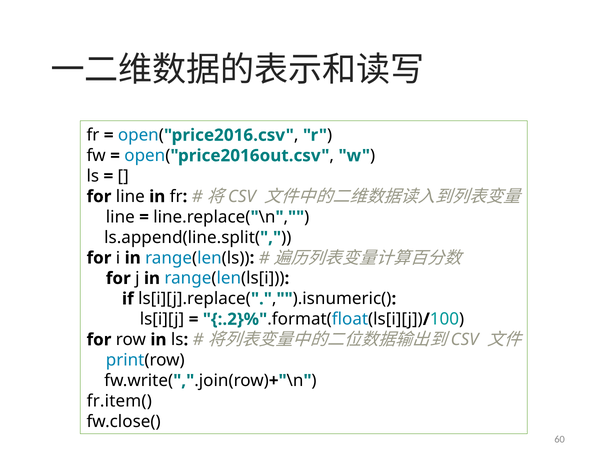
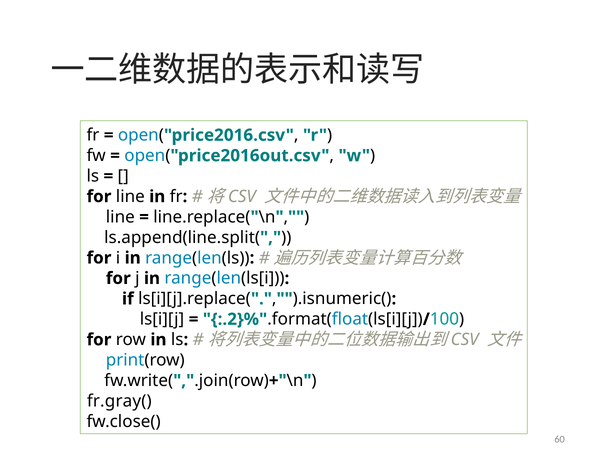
fr.item(: fr.item( -> fr.gray( (119, 401)
